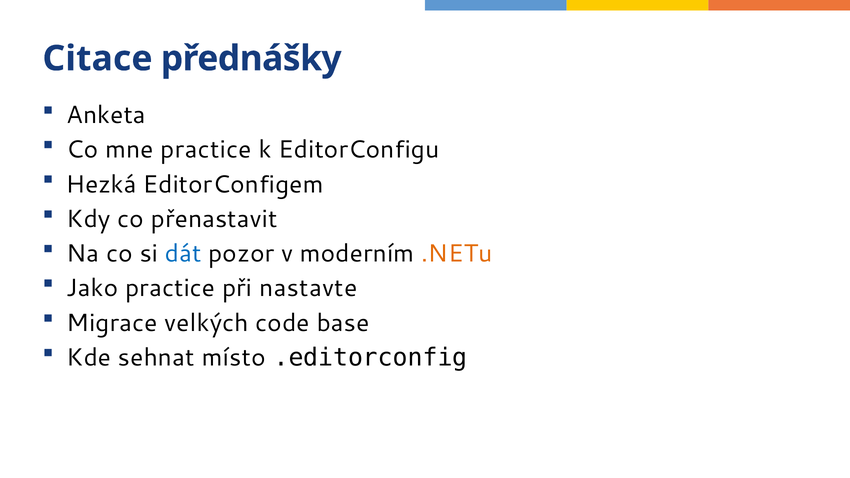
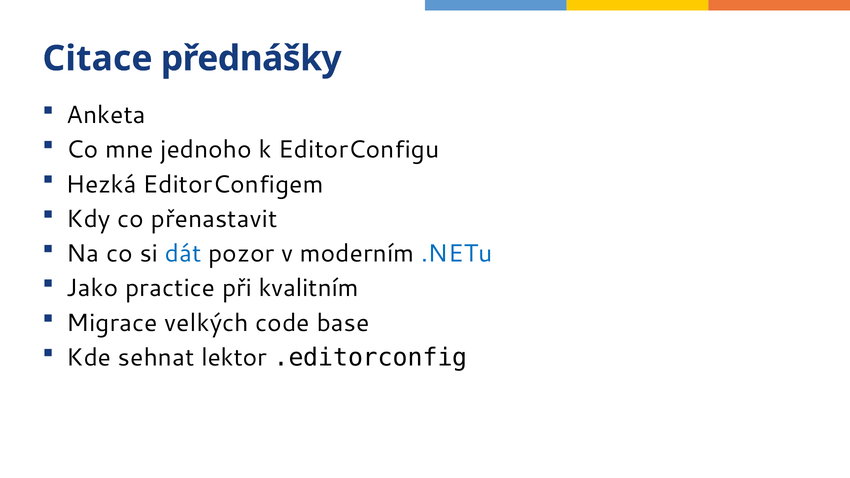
mne practice: practice -> jednoho (206, 150)
.NETu colour: orange -> blue (457, 254)
nastavte: nastavte -> kvalitním (309, 288)
místo: místo -> lektor (234, 358)
